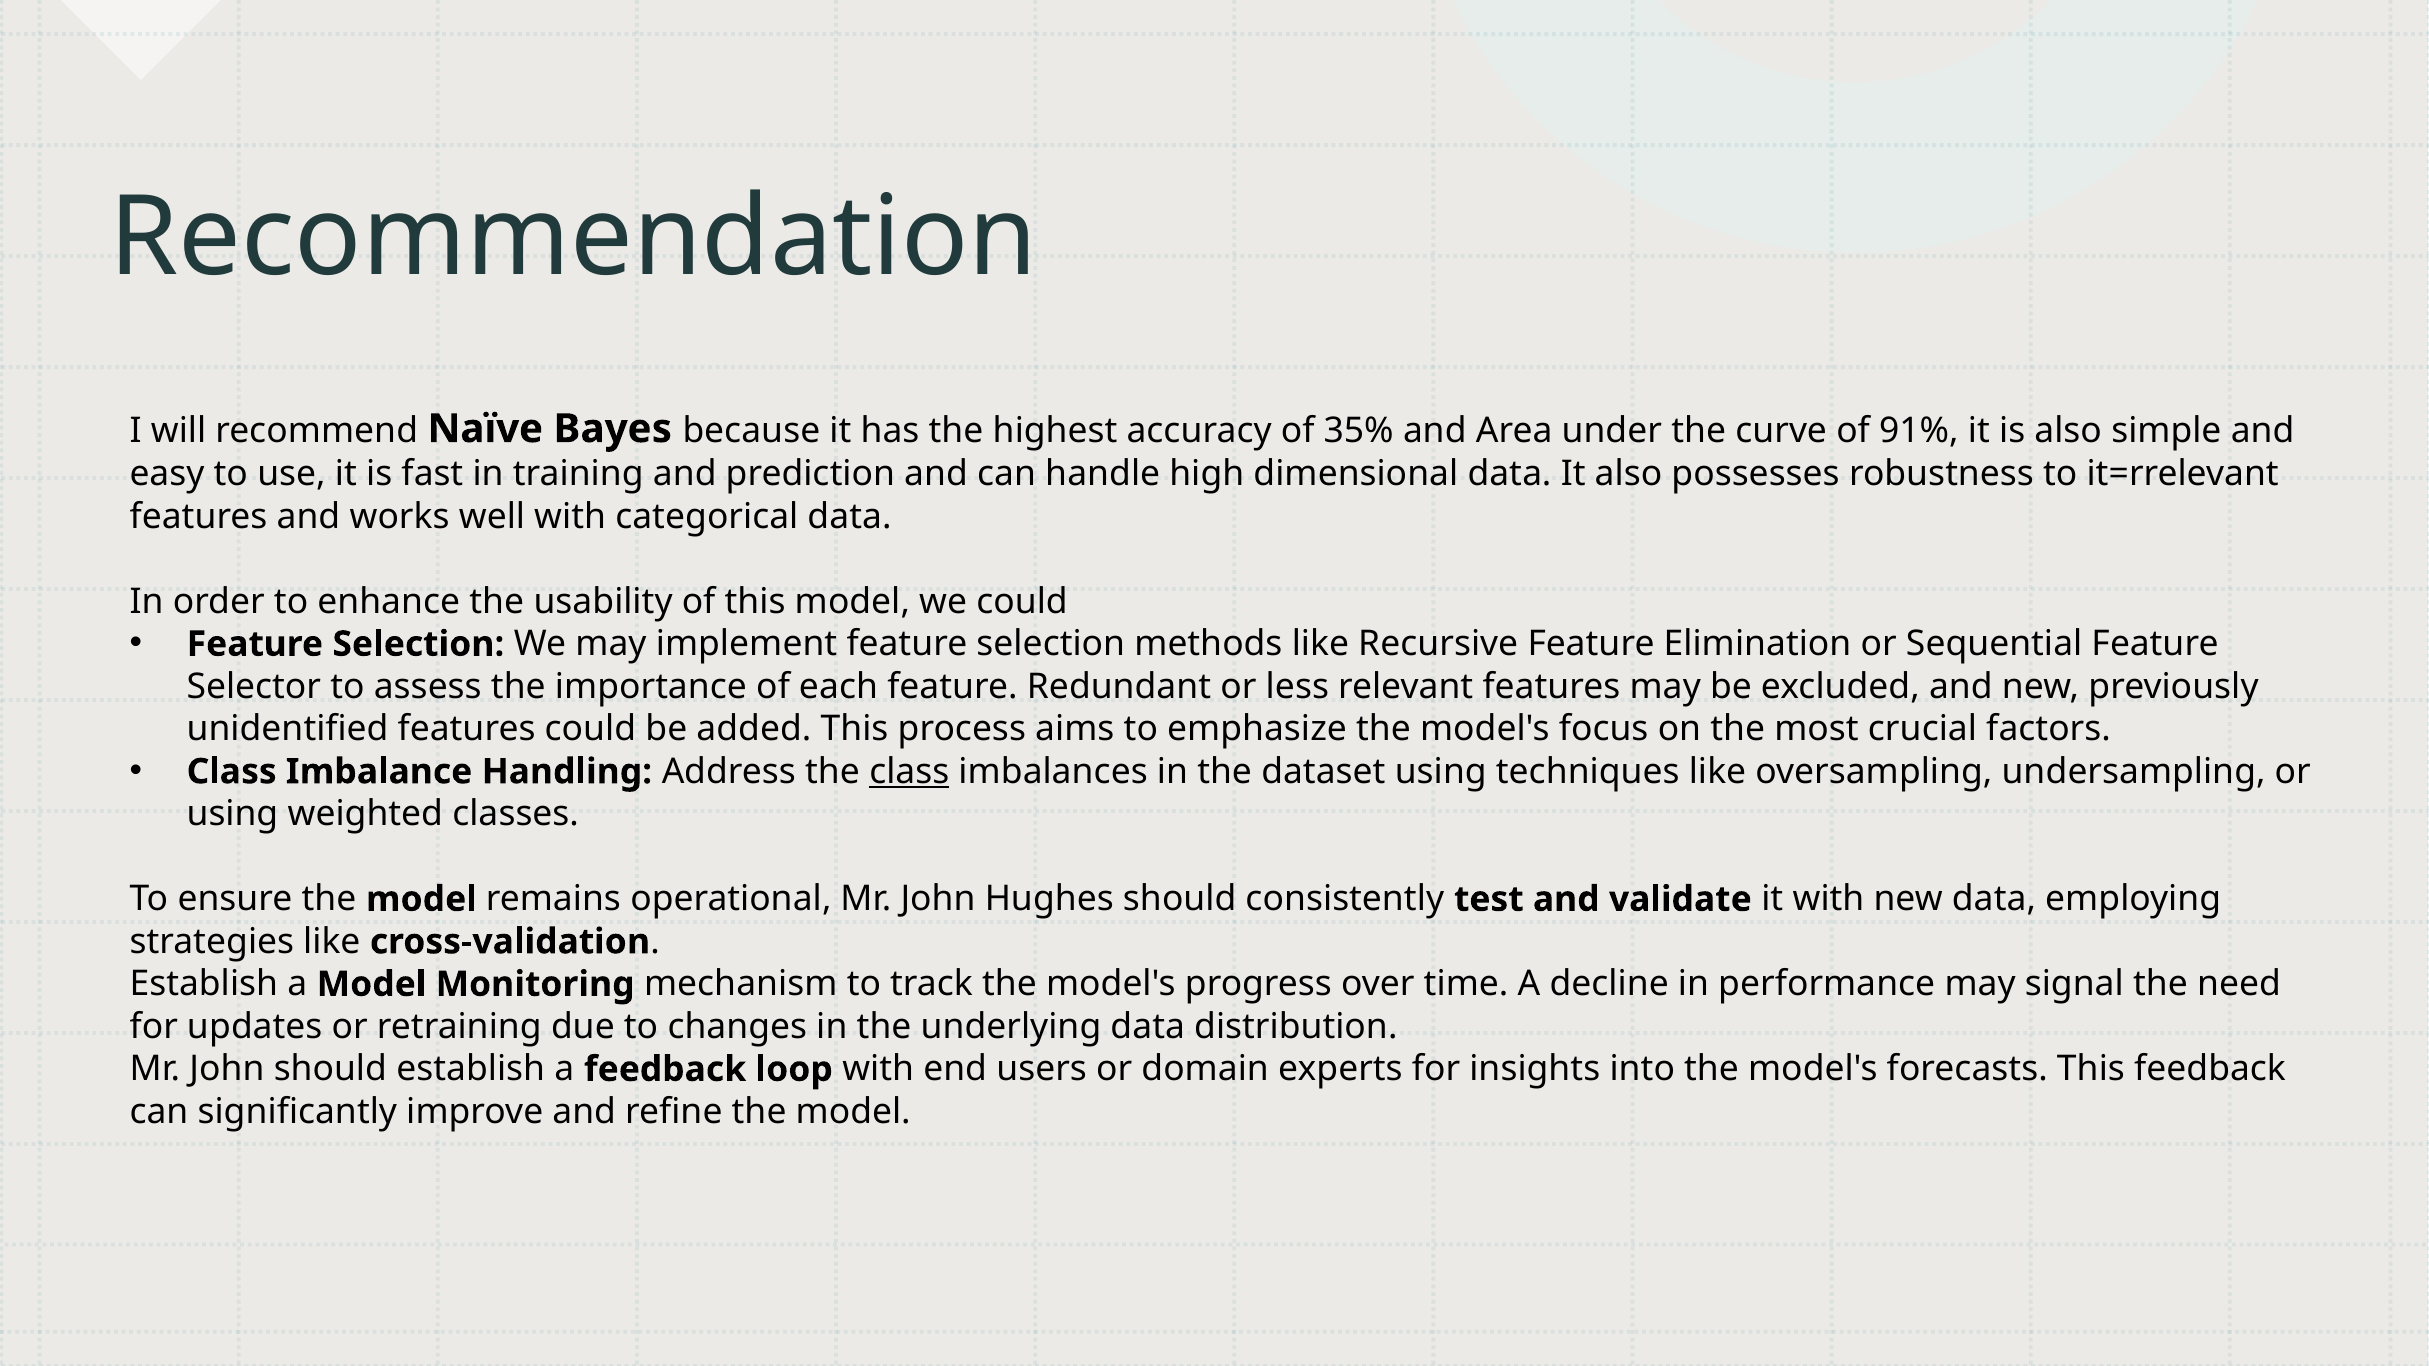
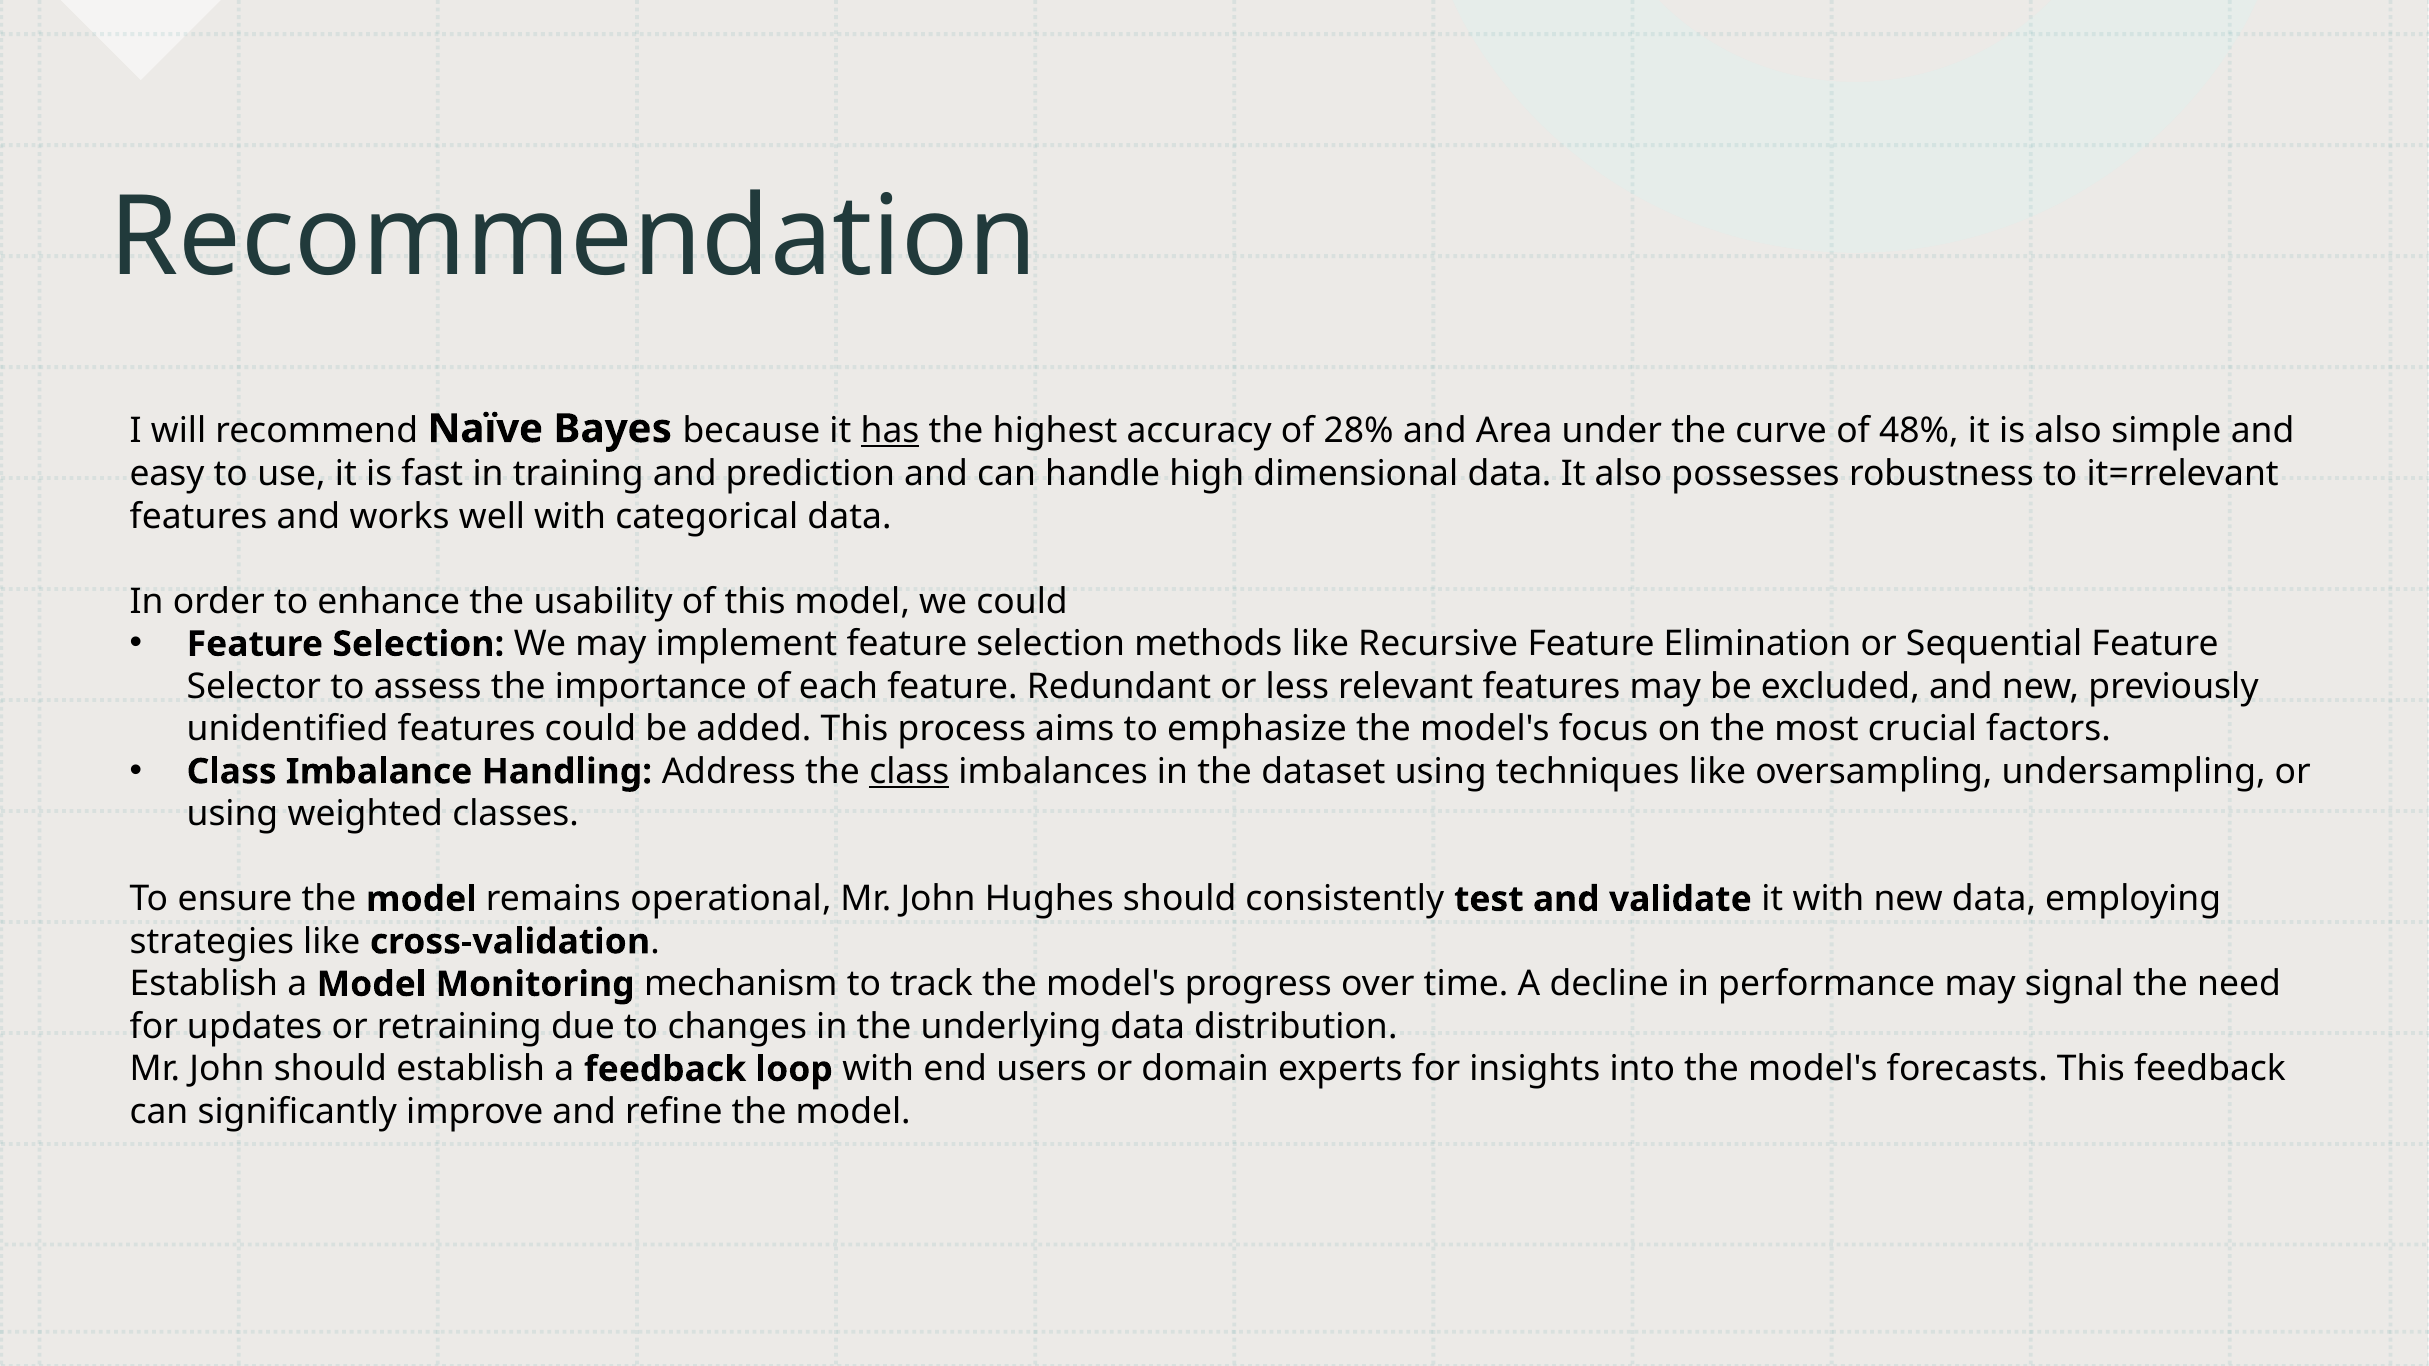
has underline: none -> present (890, 431)
35%: 35% -> 28% (1359, 431)
91%: 91% -> 48% (1919, 431)
